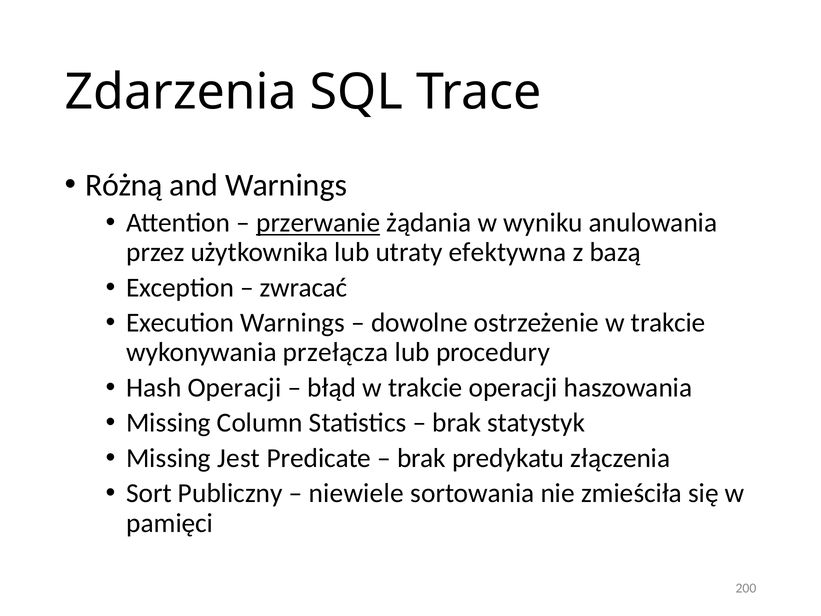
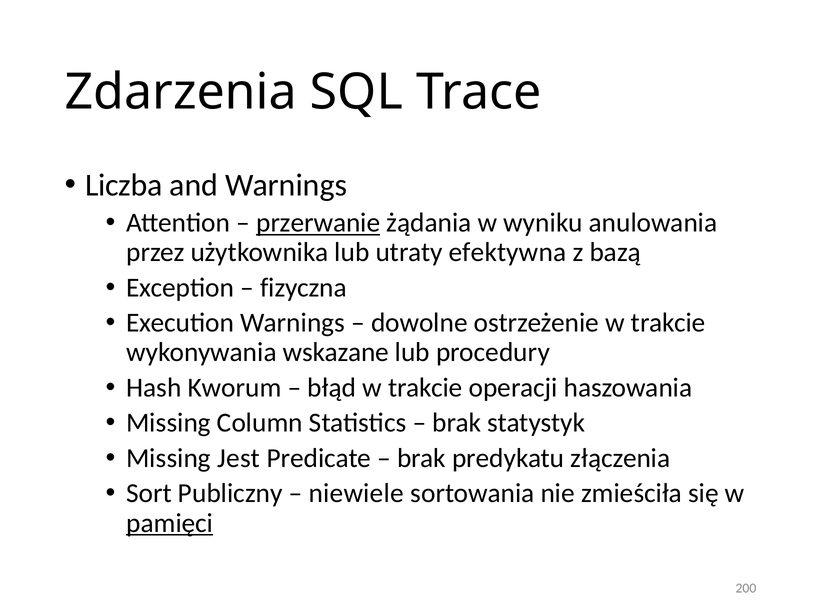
Różną: Różną -> Liczba (124, 185)
zwracać: zwracać -> fizyczna (304, 288)
przełącza: przełącza -> wskazane (336, 352)
Hash Operacji: Operacji -> Kworum (235, 388)
pamięci underline: none -> present (170, 523)
